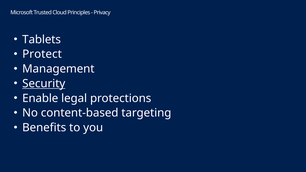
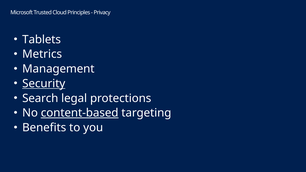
Protect: Protect -> Metrics (42, 54)
Enable: Enable -> Search (40, 98)
content-based underline: none -> present (80, 113)
